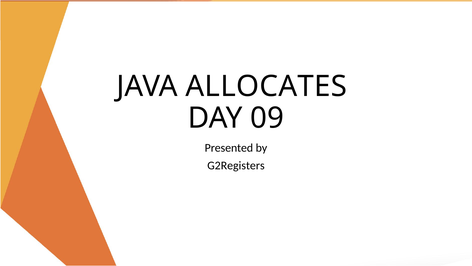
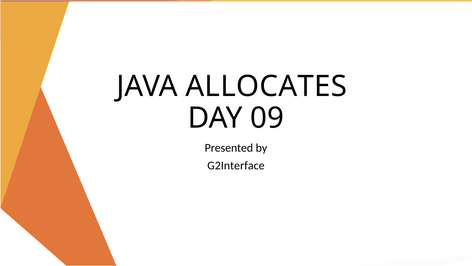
G2Registers: G2Registers -> G2Interface (236, 165)
